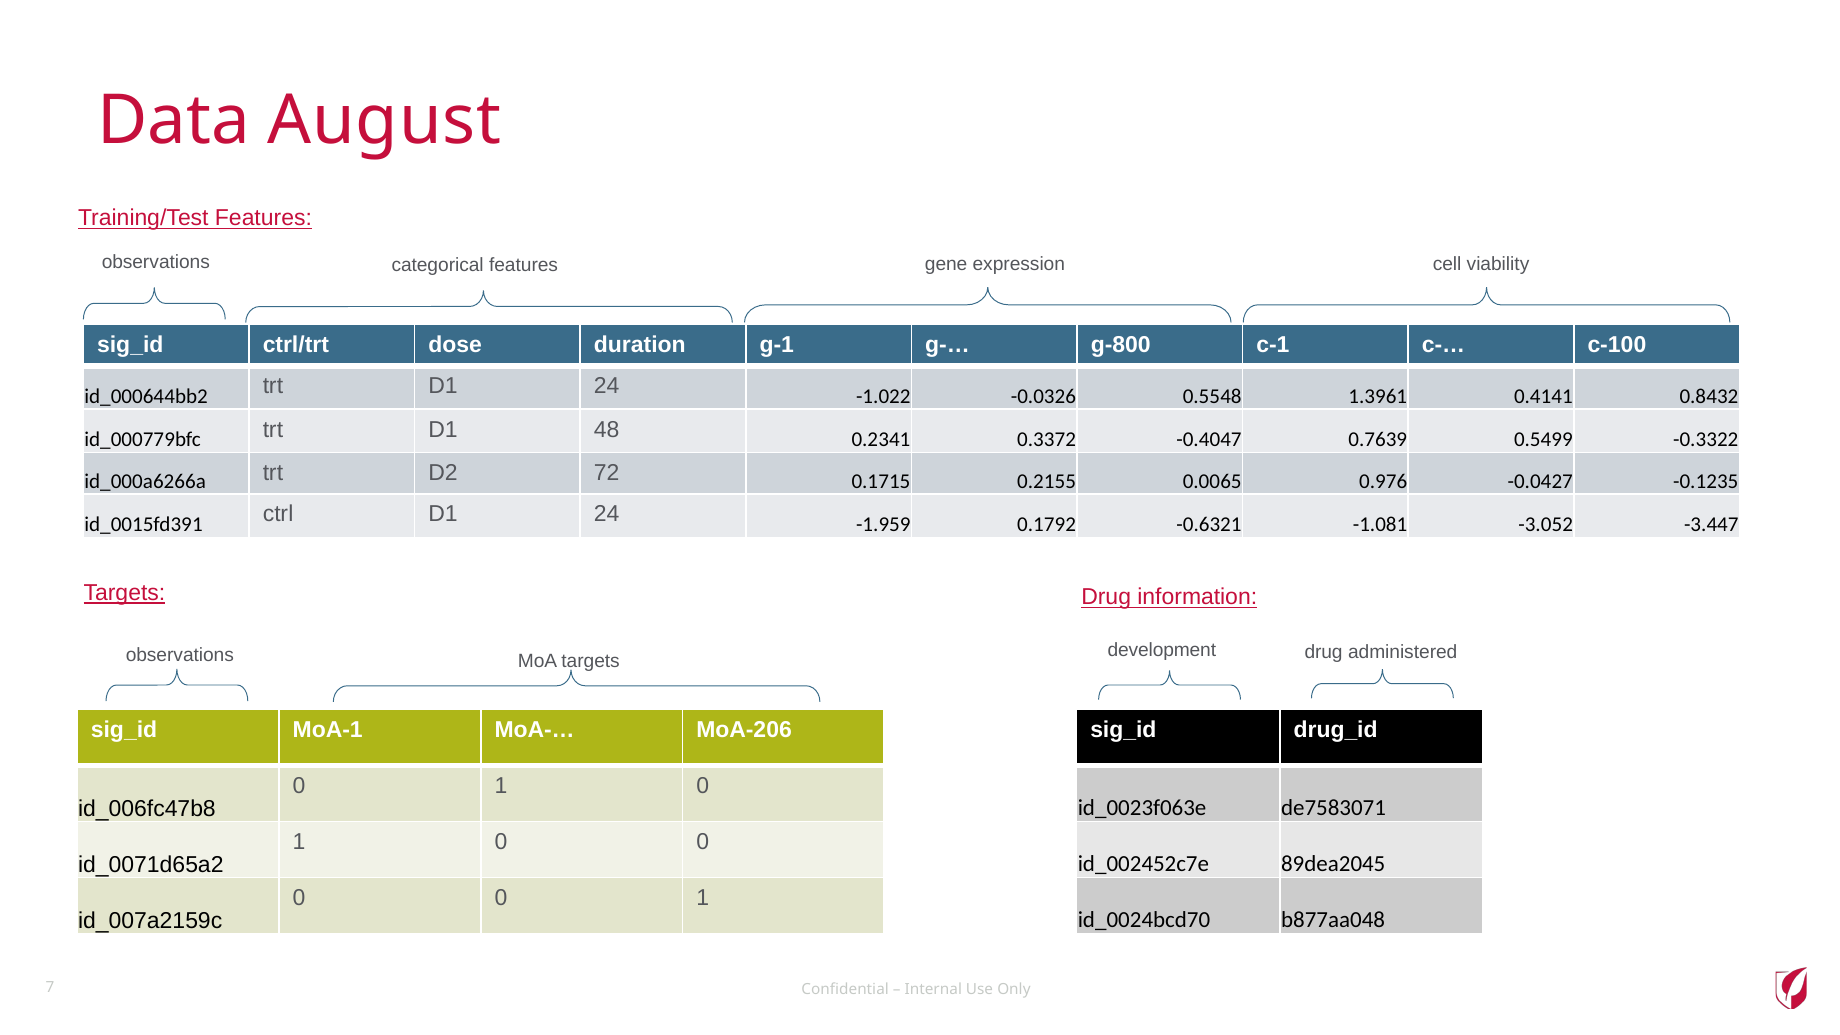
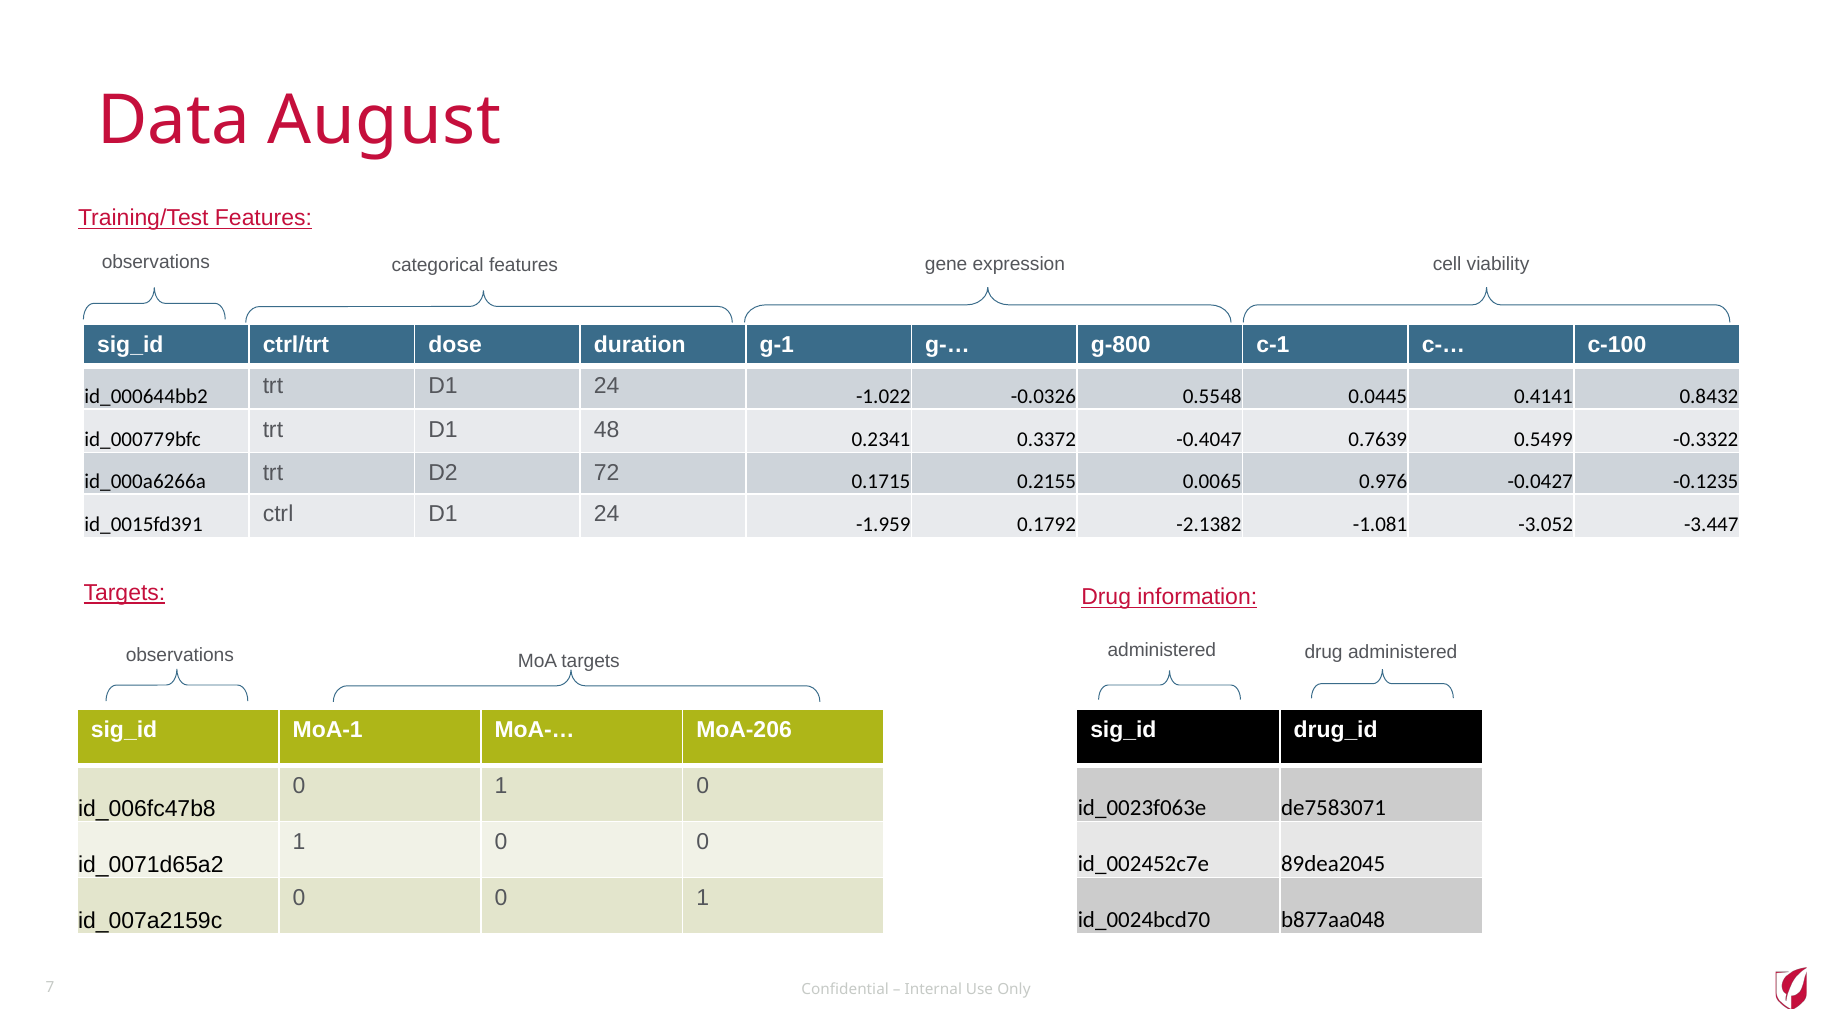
1.3961: 1.3961 -> 0.0445 (1378, 397)
-0.6321: -0.6321 -> -2.1382 (1209, 525)
development: development -> administered (1162, 650)
